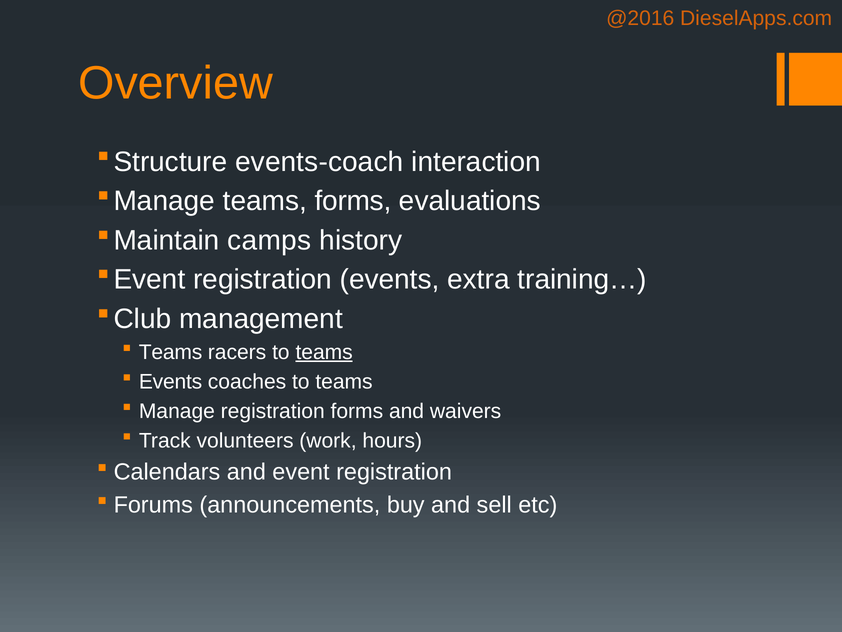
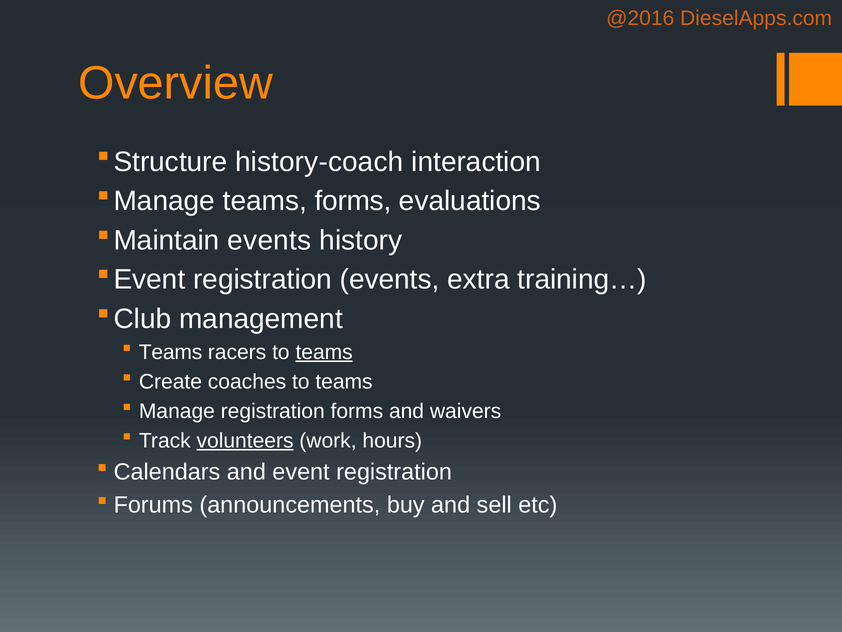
events-coach: events-coach -> history-coach (319, 162)
camps: camps -> events (269, 240)
Events: Events -> Create (170, 381)
volunteers underline: none -> present (245, 440)
